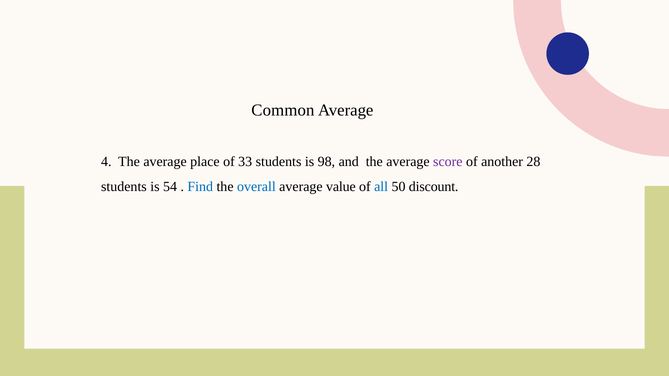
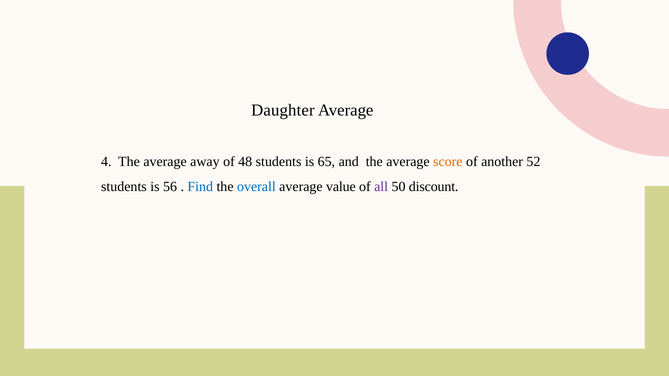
Common: Common -> Daughter (283, 110)
place: place -> away (205, 162)
33: 33 -> 48 (245, 162)
98: 98 -> 65 (326, 162)
score colour: purple -> orange (448, 162)
28: 28 -> 52 (533, 162)
54: 54 -> 56 (170, 187)
all colour: blue -> purple (381, 187)
